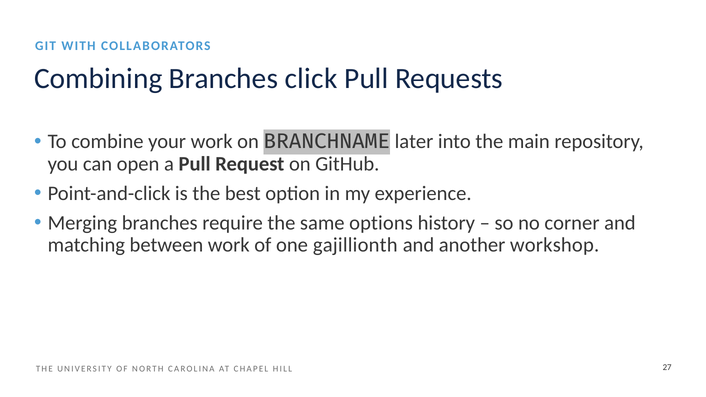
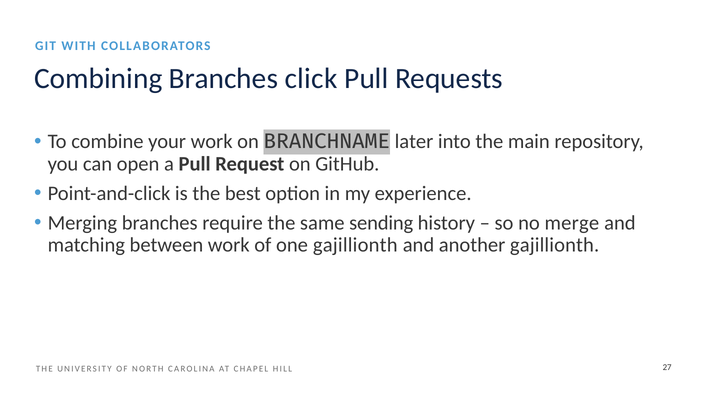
options: options -> sending (381, 223)
corner: corner -> merge (572, 223)
another workshop: workshop -> gajillionth (555, 245)
